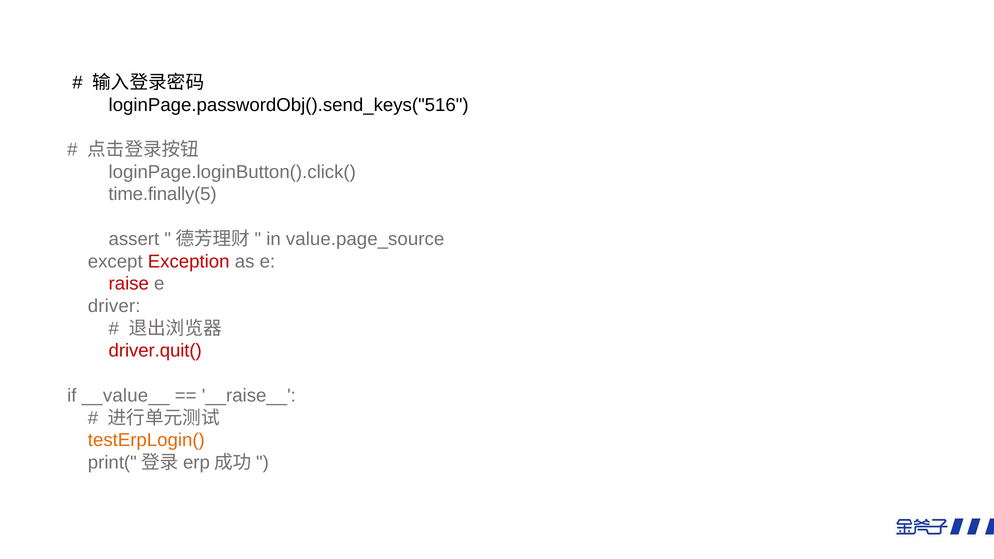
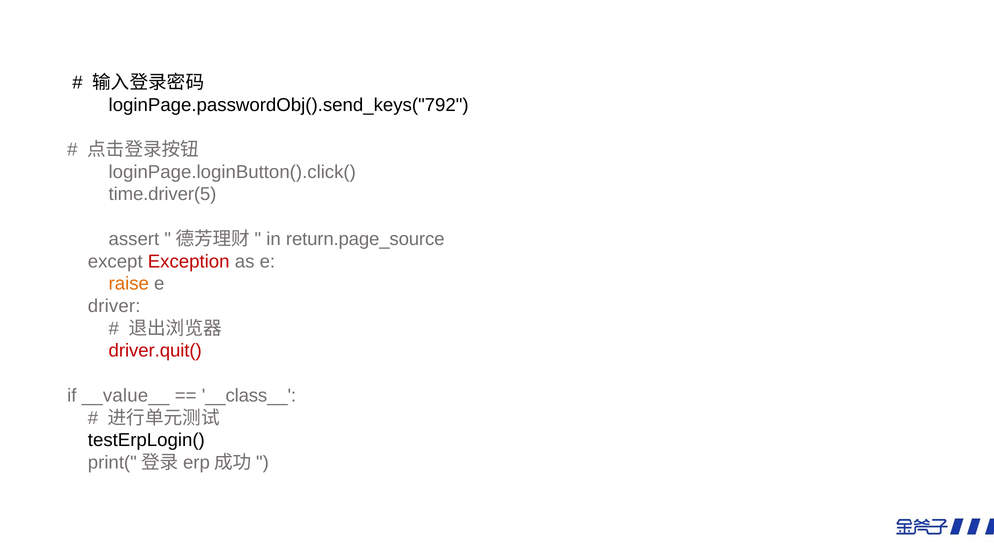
loginPage.passwordObj().send_keys("516: loginPage.passwordObj().send_keys("516 -> loginPage.passwordObj().send_keys("792 (289, 105)
time.finally(5: time.finally(5 -> time.driver(5 (163, 194)
value.page_source: value.page_source -> return.page_source (365, 239)
raise colour: red -> orange (129, 284)
__raise__: __raise__ -> __class__ (249, 396)
testErpLogin( colour: orange -> black (146, 440)
